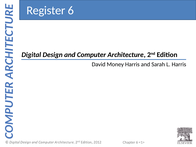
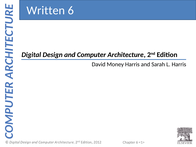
Register: Register -> Written (46, 10)
